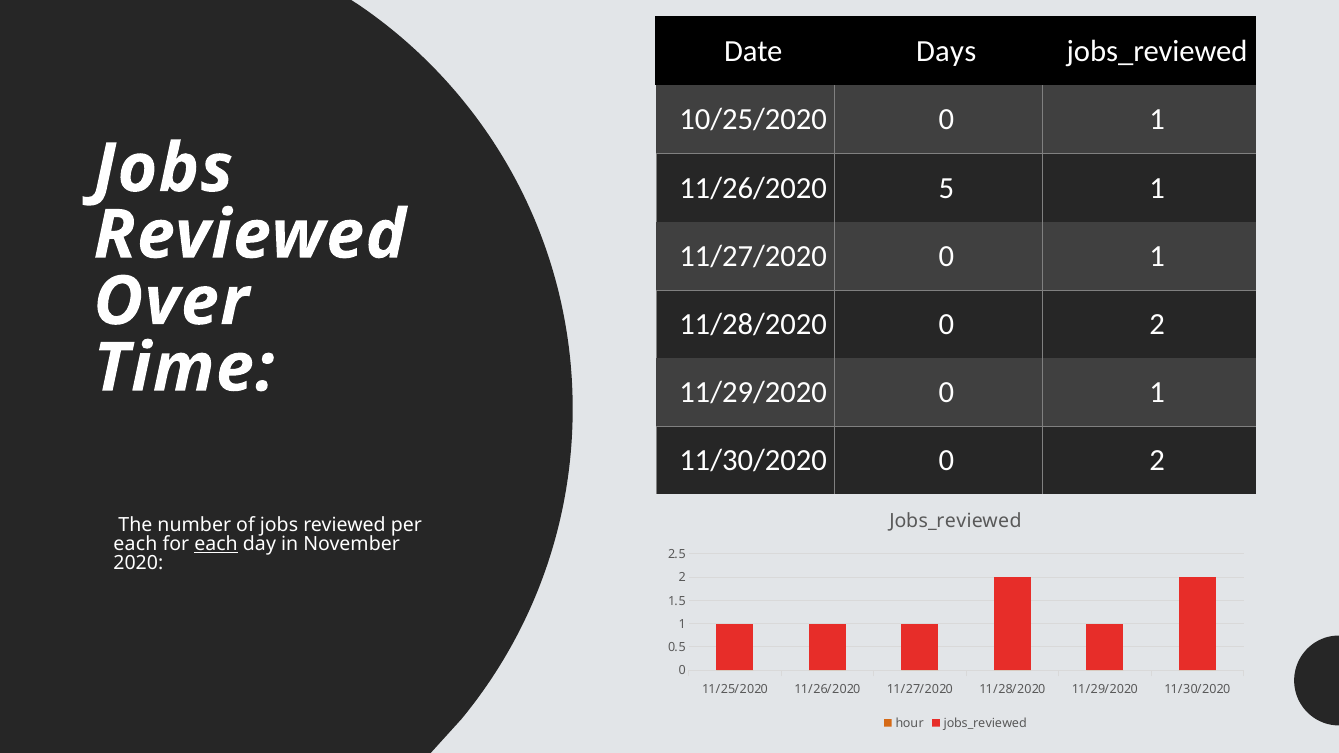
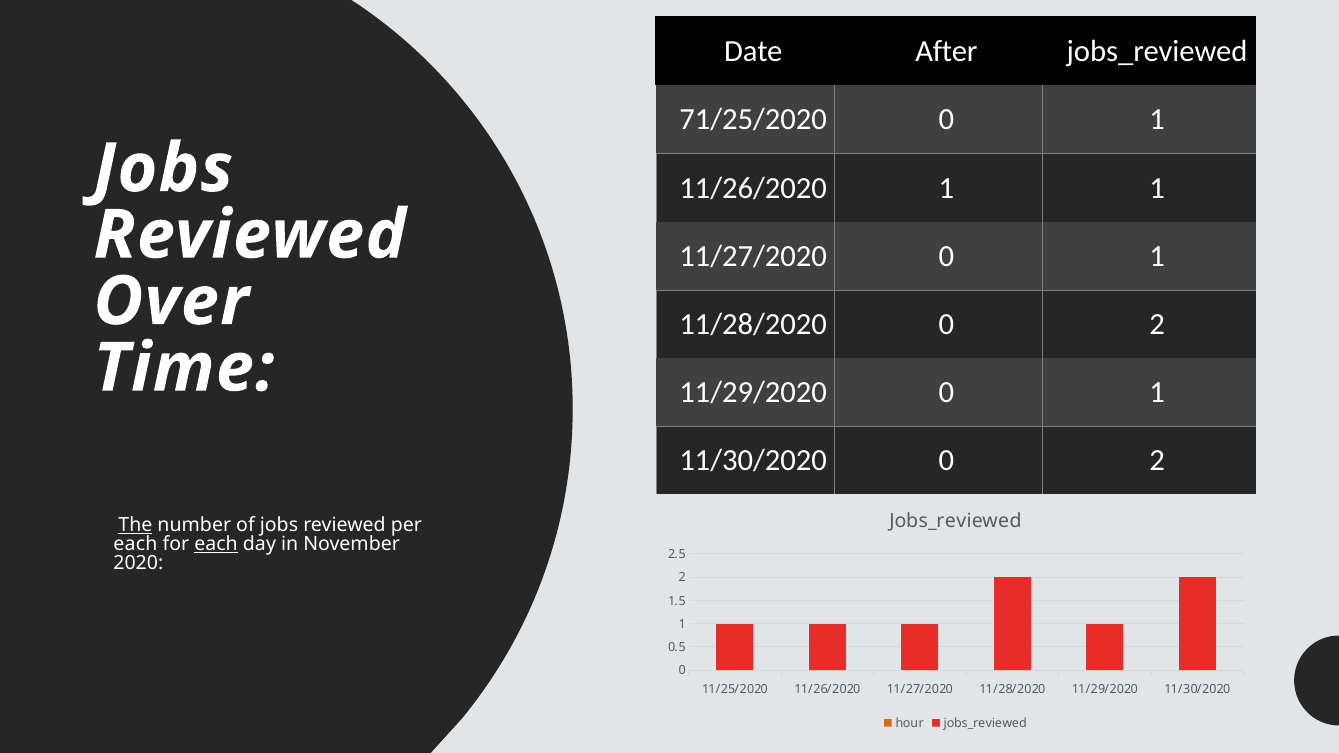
Days: Days -> After (947, 52)
10/25/2020: 10/25/2020 -> 71/25/2020 (753, 120)
11/26/2020 5: 5 -> 1 (946, 188)
The underline: none -> present (135, 526)
